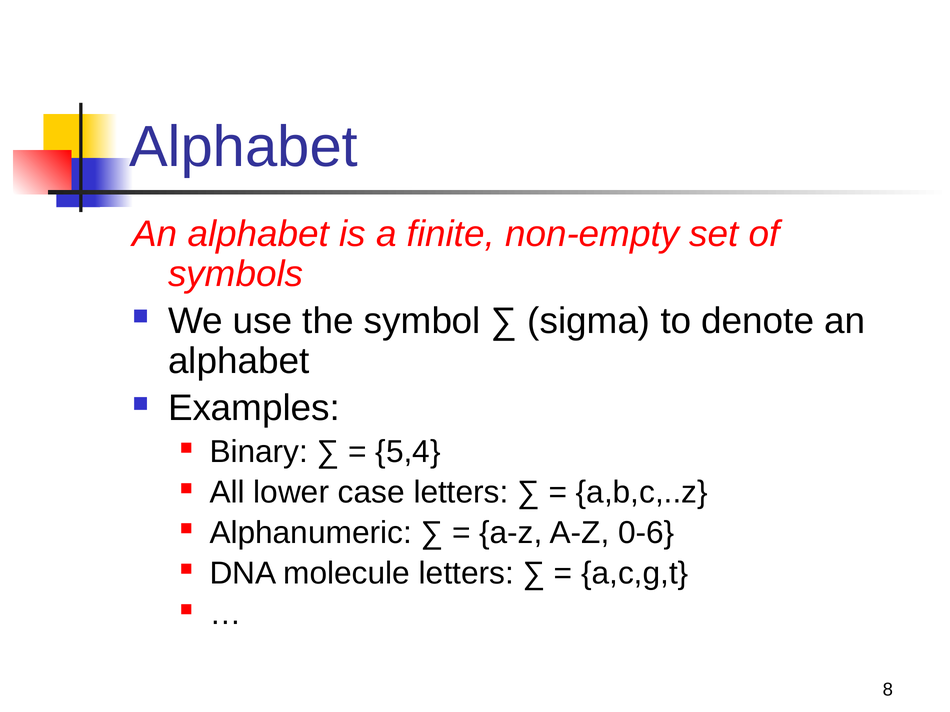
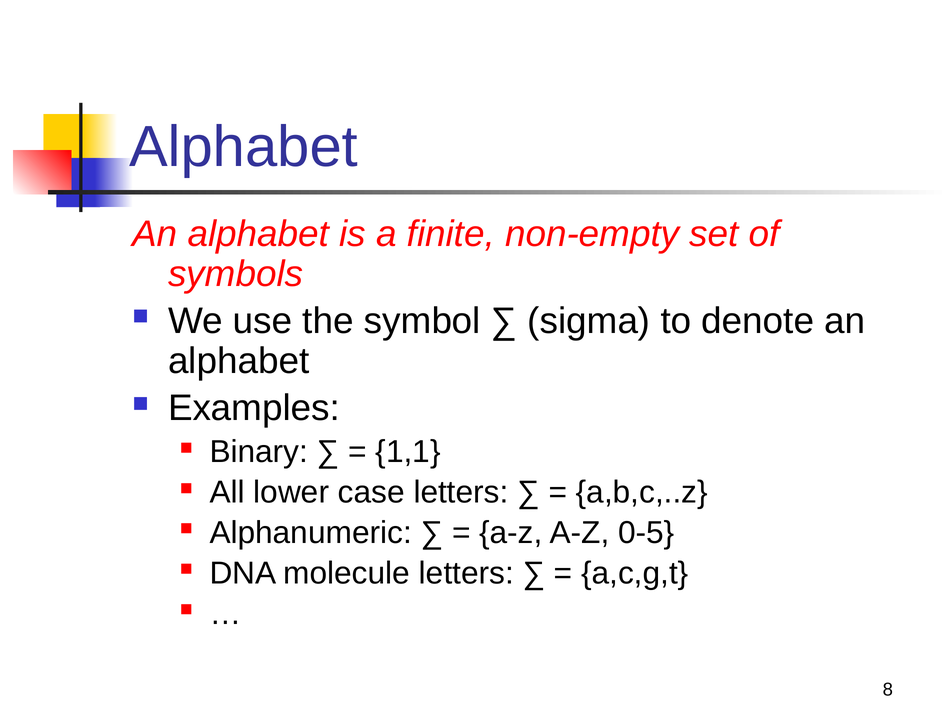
5,4: 5,4 -> 1,1 (408, 452)
0-6: 0-6 -> 0-5 (646, 533)
